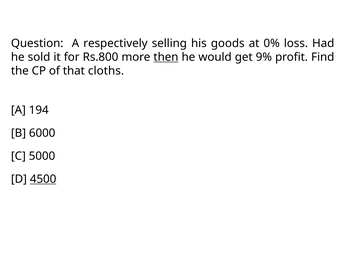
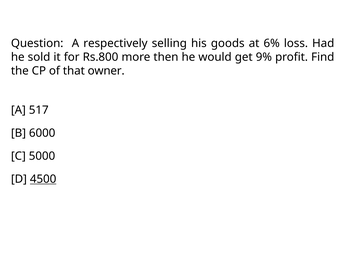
0%: 0% -> 6% (272, 43)
then underline: present -> none (166, 57)
cloths: cloths -> owner (106, 71)
194: 194 -> 517 (39, 110)
